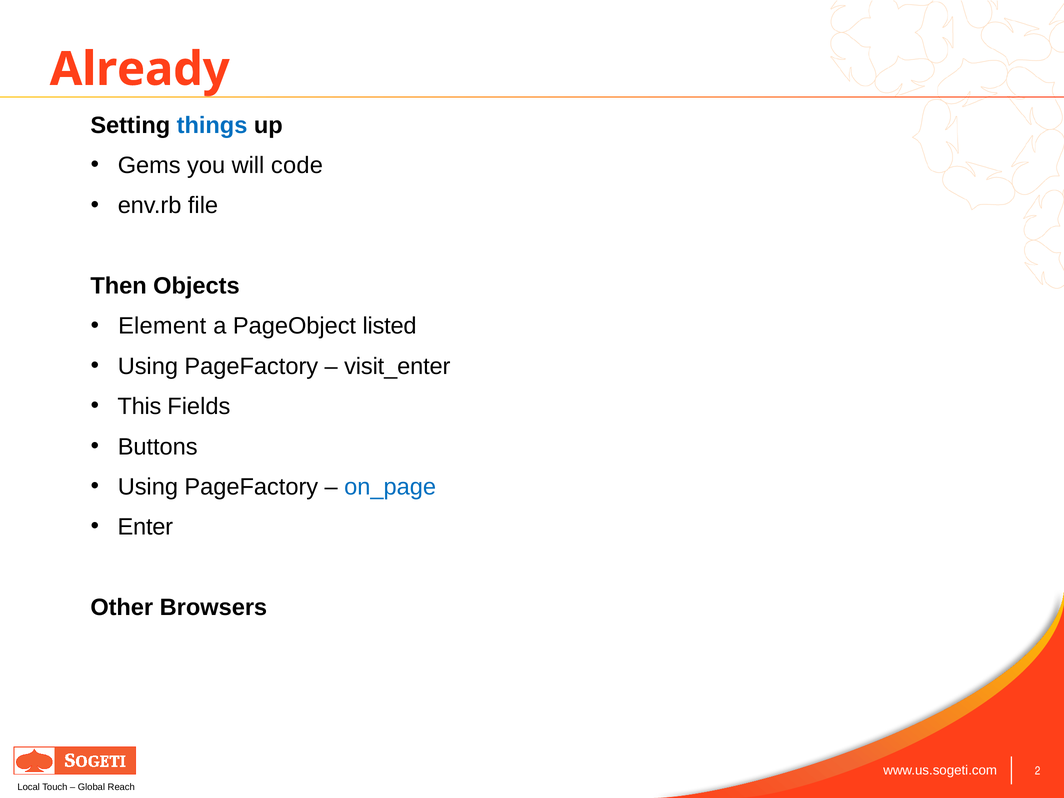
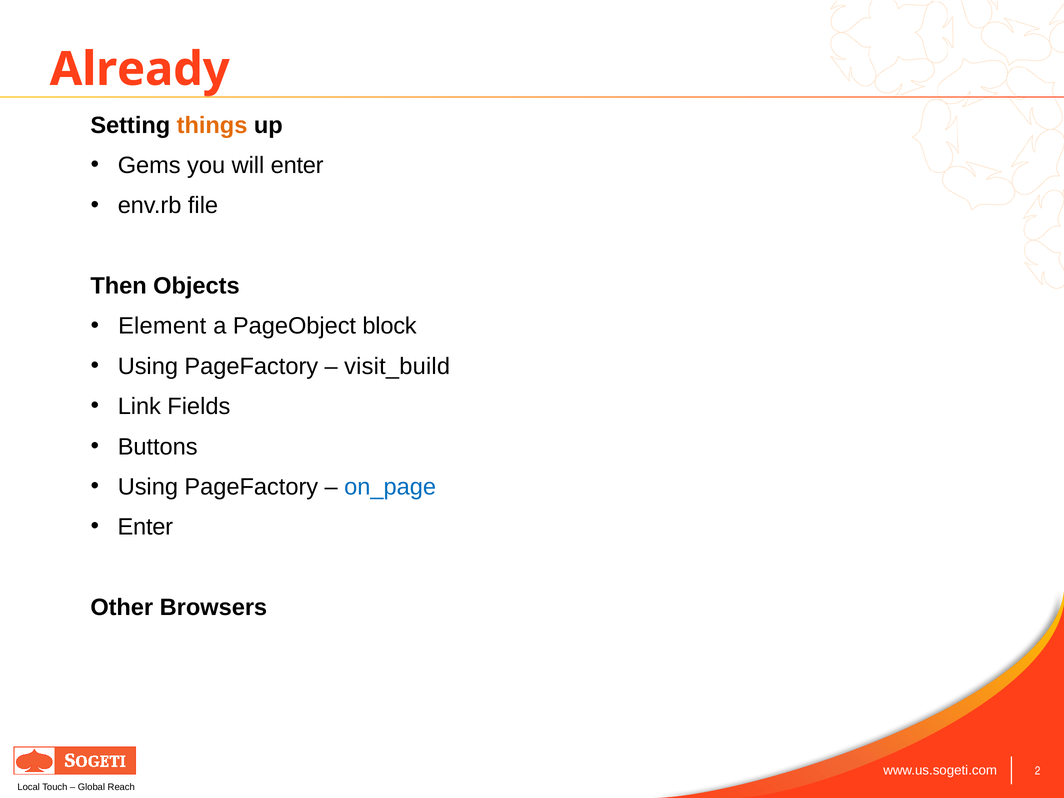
things colour: blue -> orange (212, 125)
will code: code -> enter (297, 166)
listed: listed -> block (390, 326)
visit_enter: visit_enter -> visit_build (397, 366)
This: This -> Link (139, 407)
